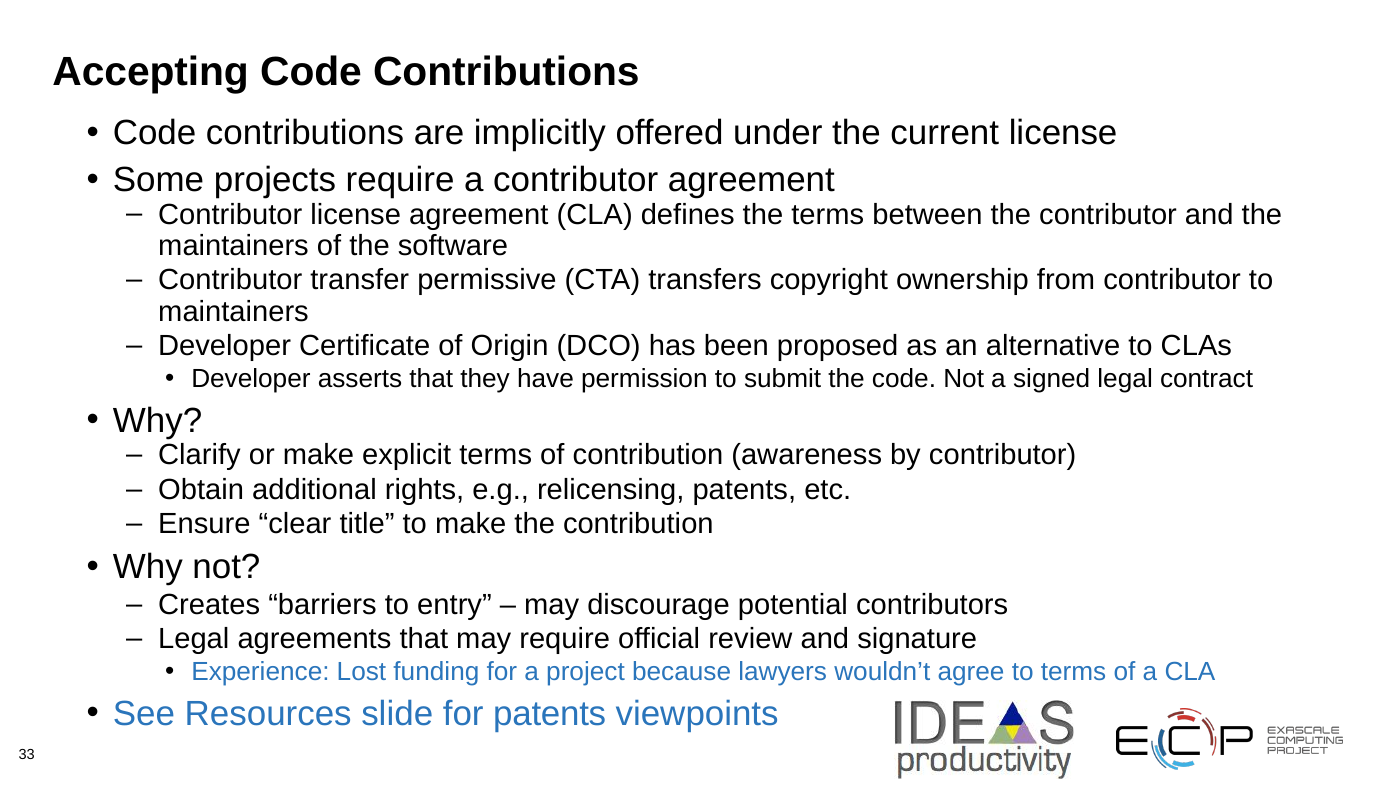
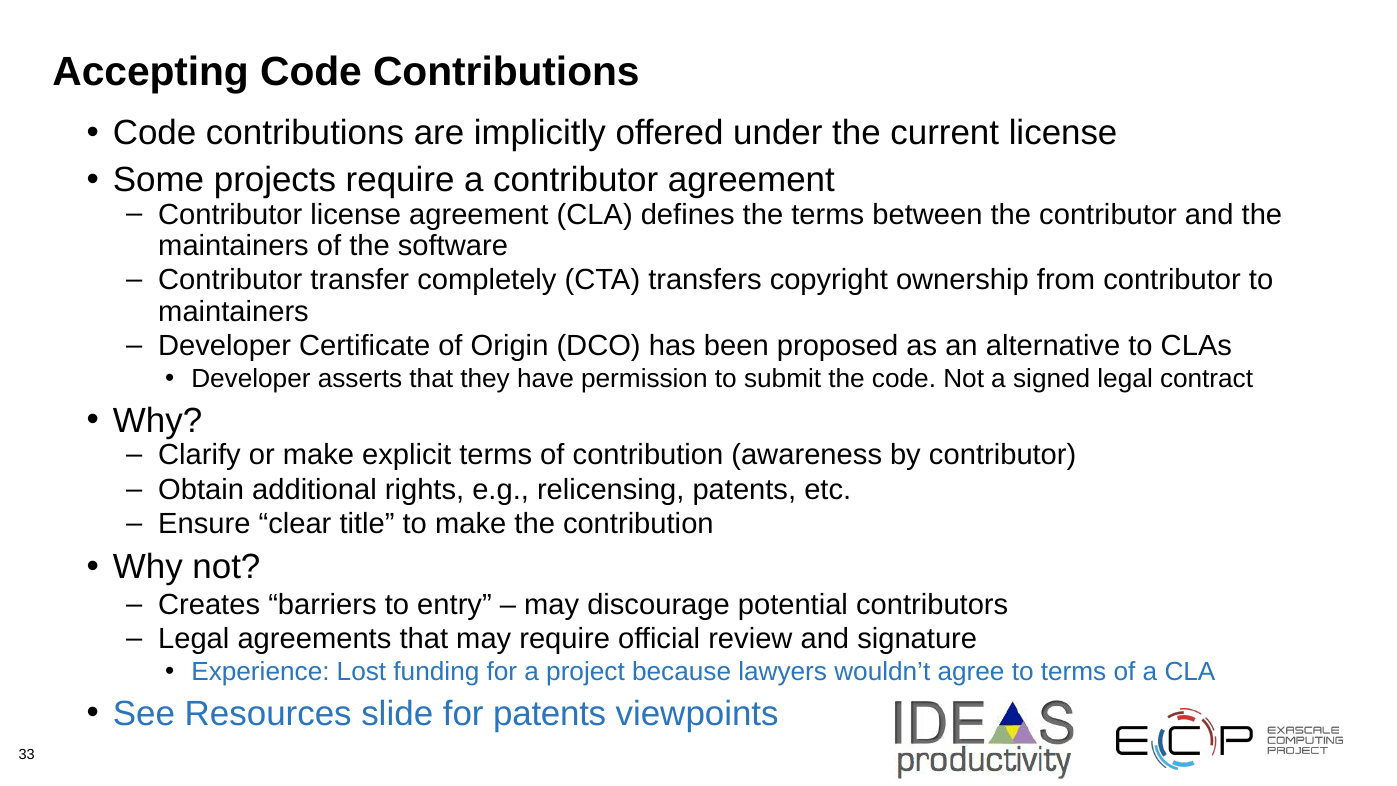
permissive: permissive -> completely (487, 280)
